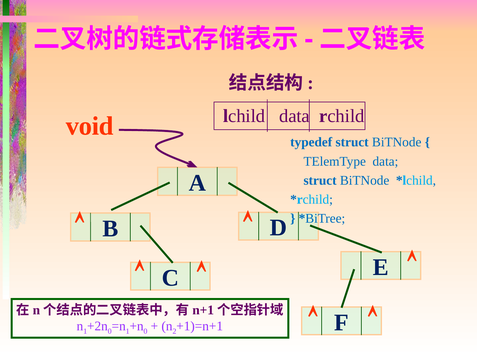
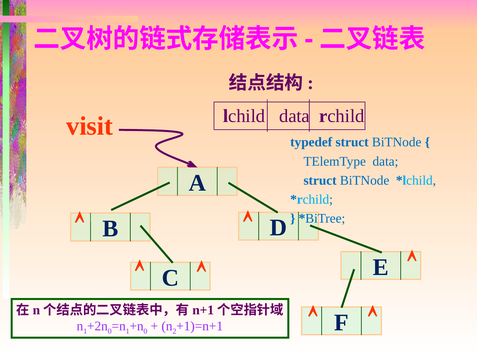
void: void -> visit (90, 126)
